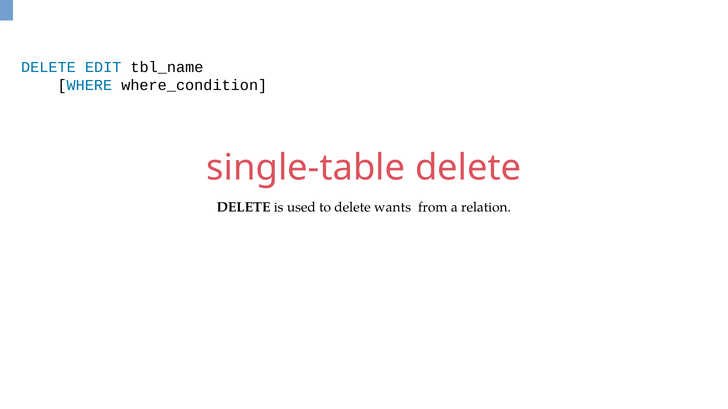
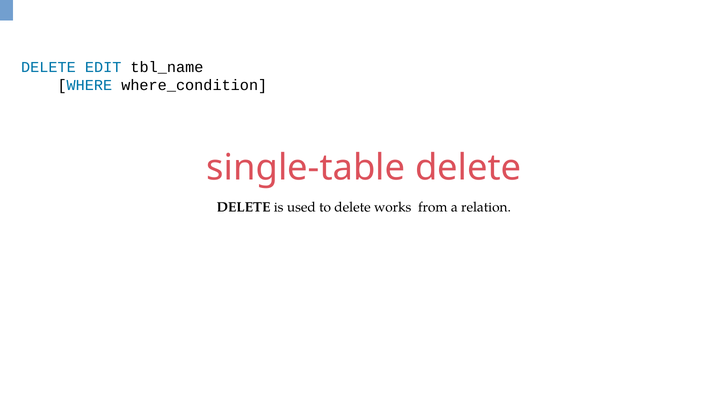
wants: wants -> works (393, 207)
